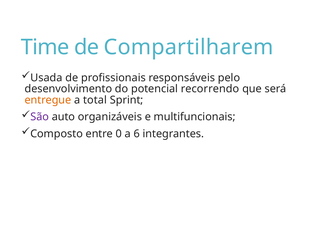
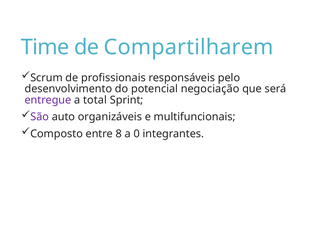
Usada: Usada -> Scrum (46, 78)
recorrendo: recorrendo -> negociação (210, 89)
entregue colour: orange -> purple (48, 100)
0: 0 -> 8 (119, 134)
6: 6 -> 0 (137, 134)
